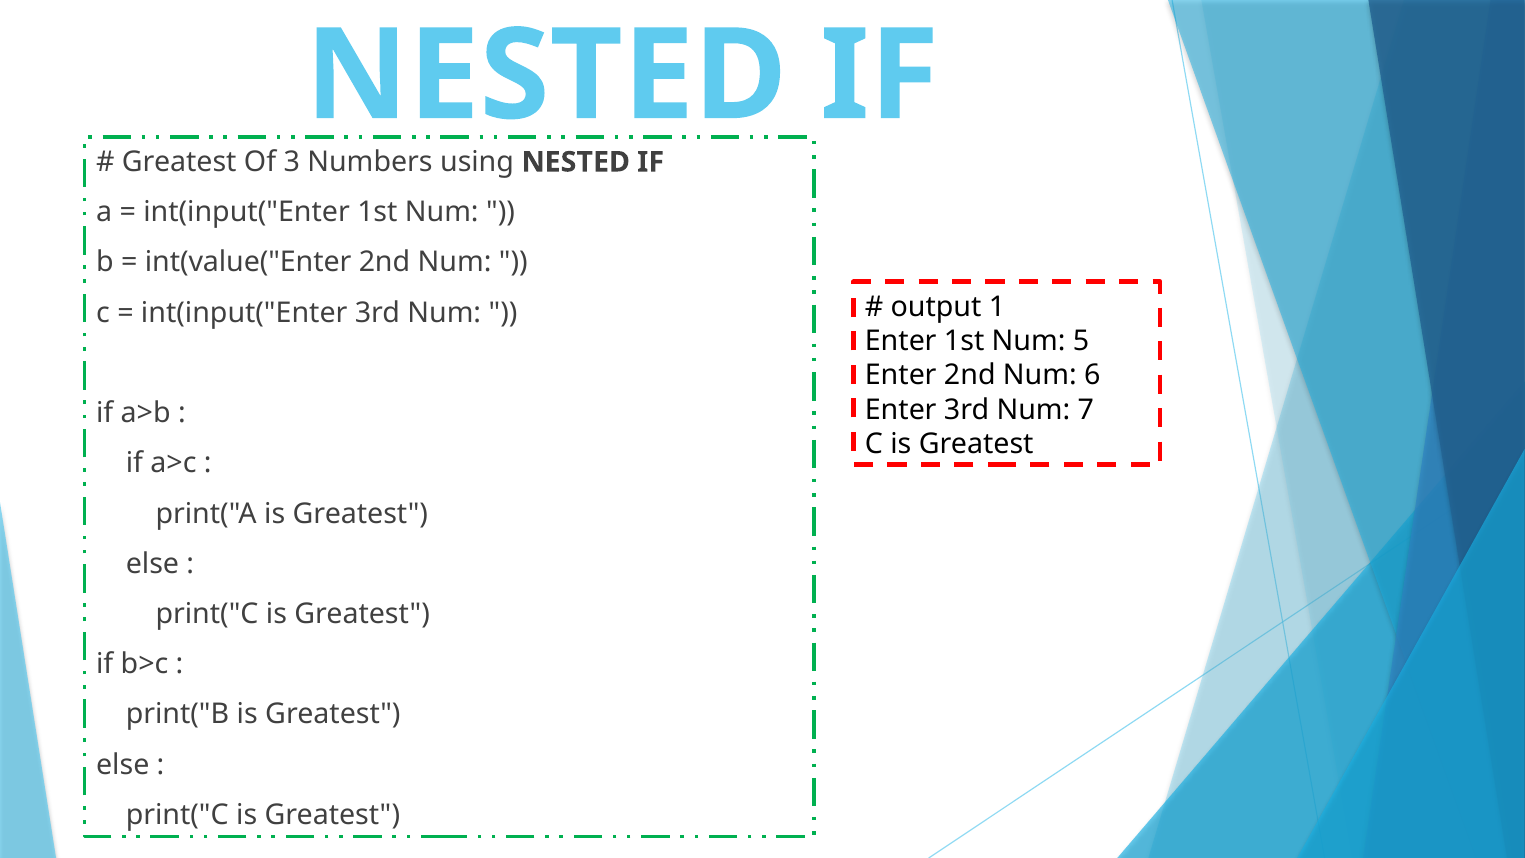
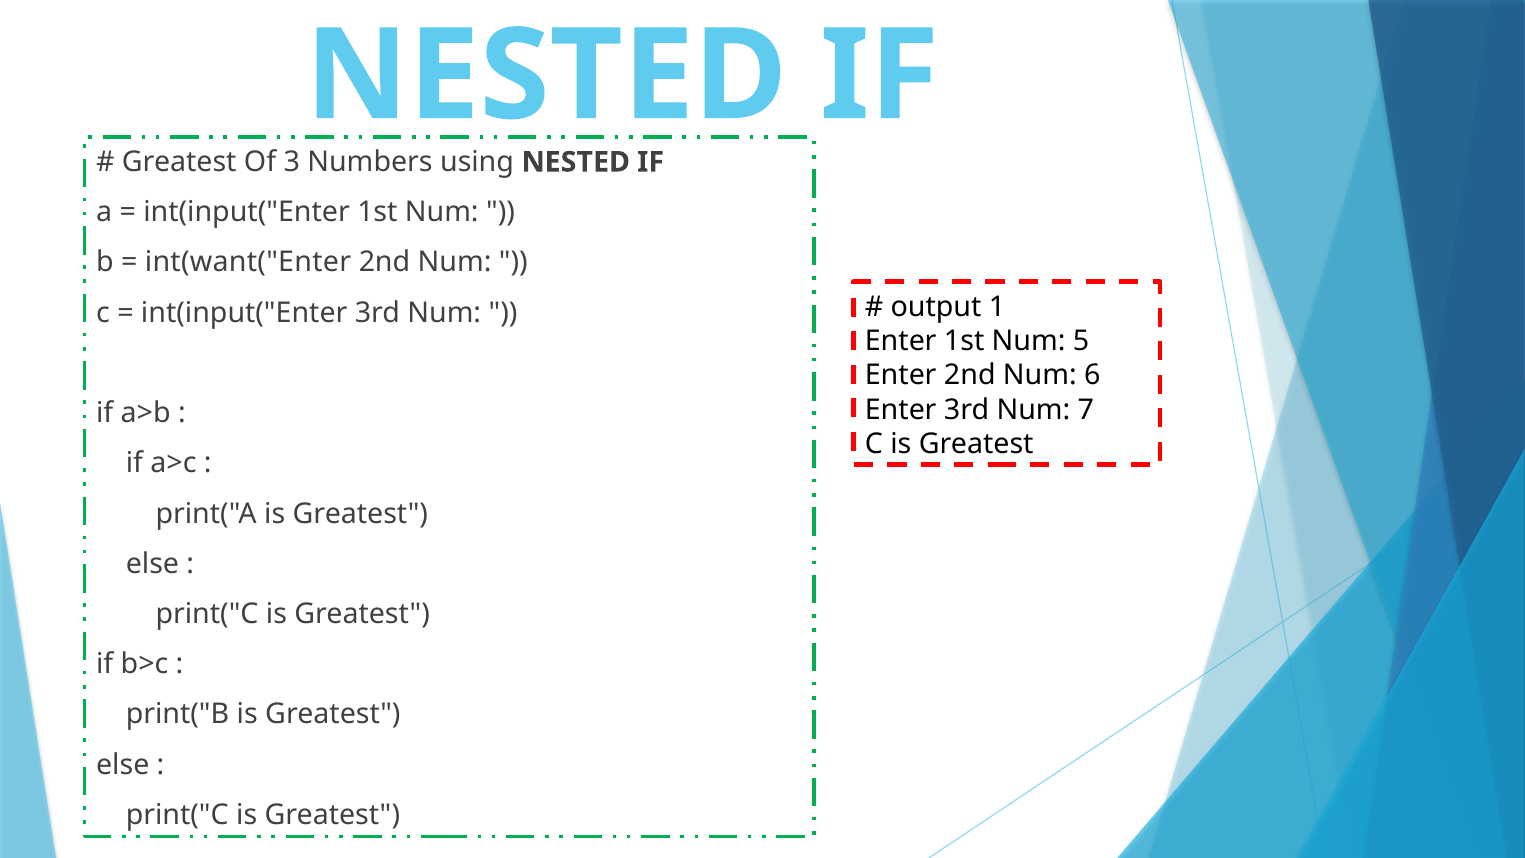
int(value("Enter: int(value("Enter -> int(want("Enter (248, 262)
